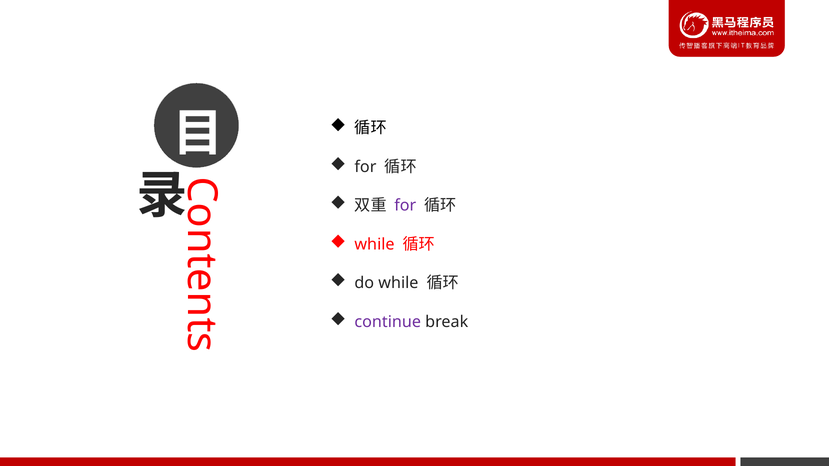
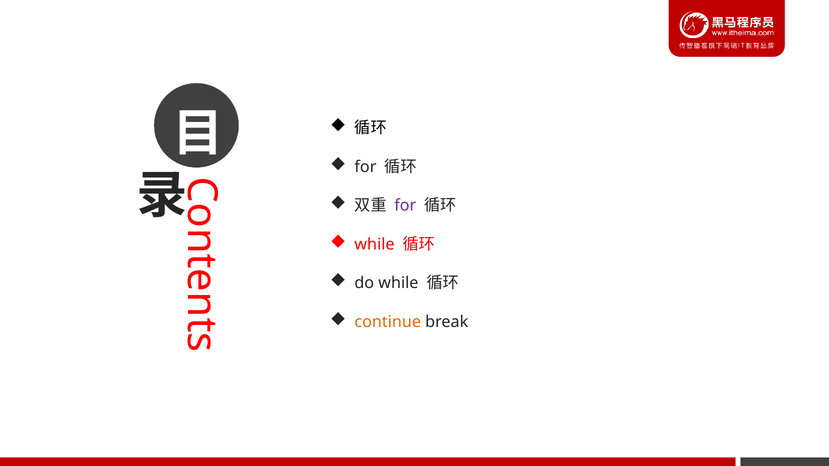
continue colour: purple -> orange (388, 322)
